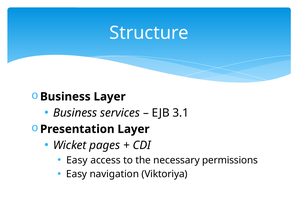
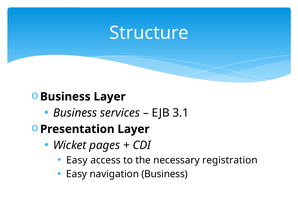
permissions: permissions -> registration (230, 160)
navigation Viktoriya: Viktoriya -> Business (165, 174)
